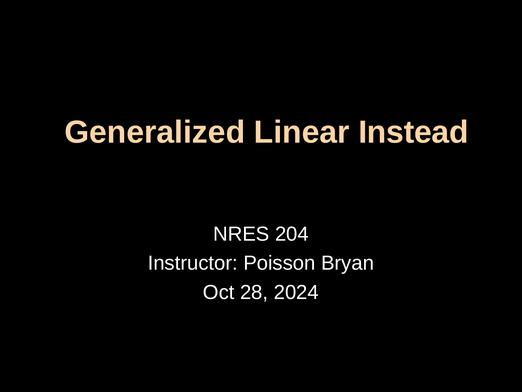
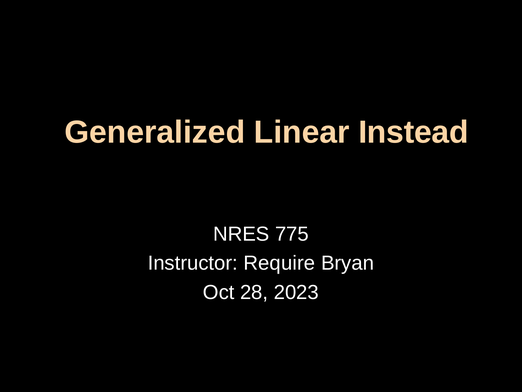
204: 204 -> 775 (292, 234)
Poisson: Poisson -> Require (279, 263)
2024: 2024 -> 2023 (296, 292)
